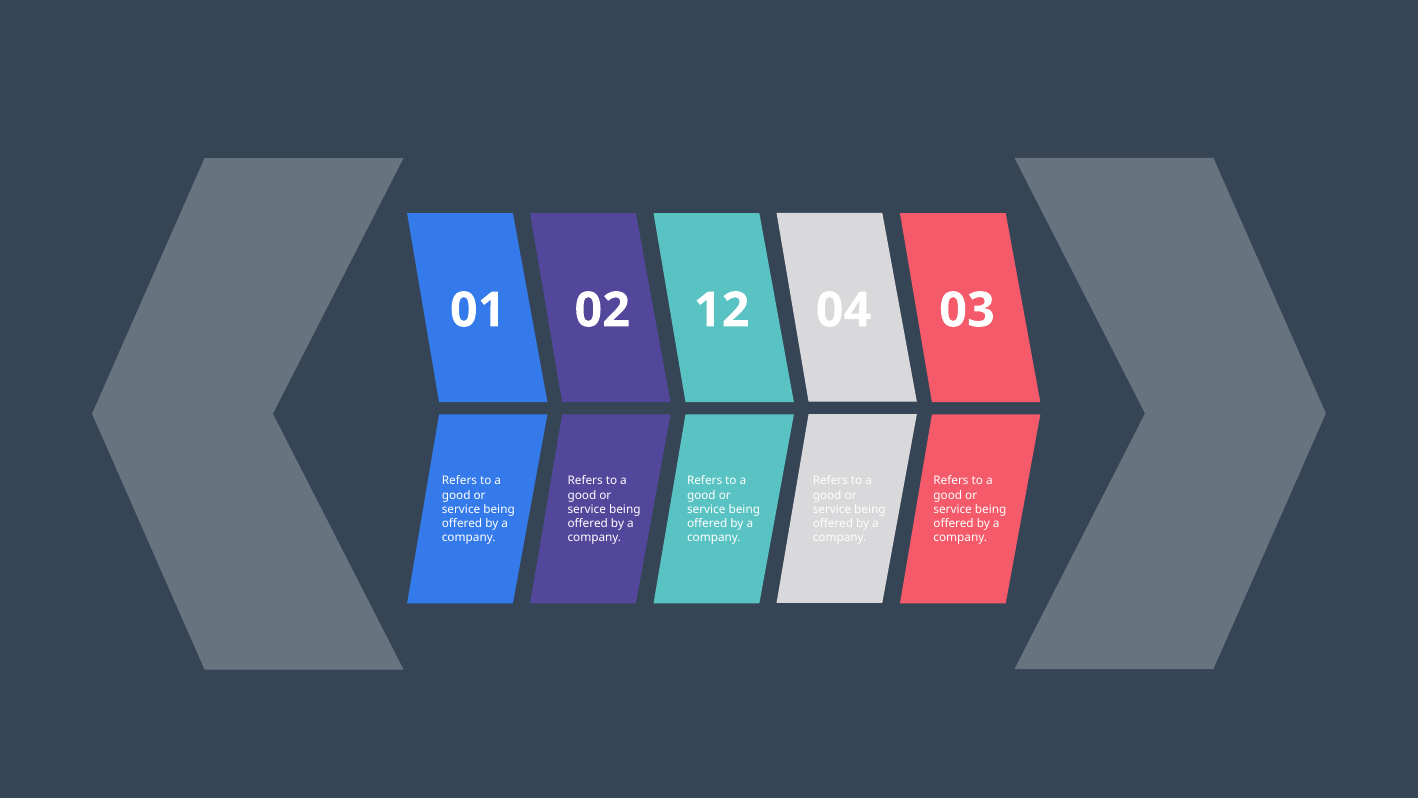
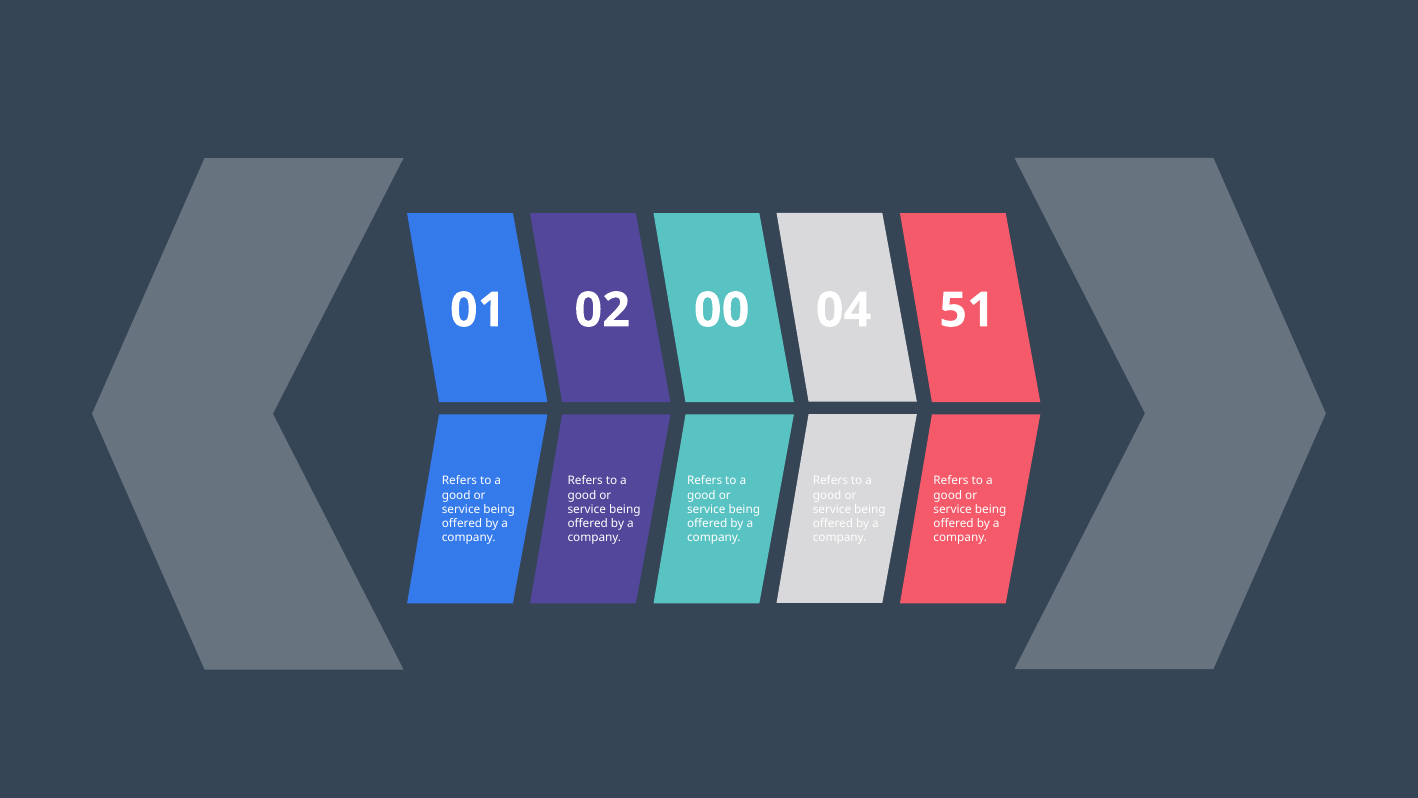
12: 12 -> 00 (722, 310)
03: 03 -> 51 (967, 310)
